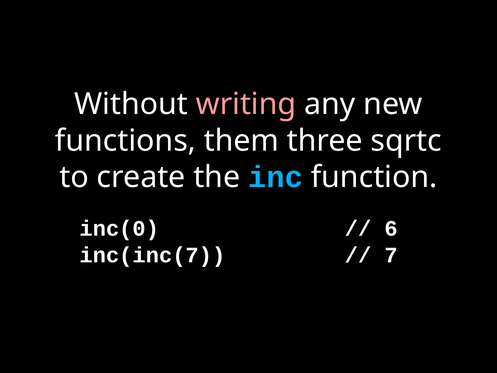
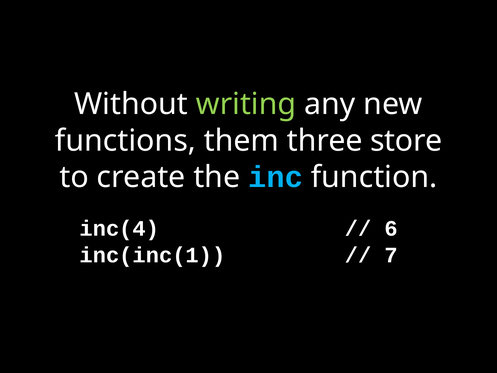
writing colour: pink -> light green (246, 104)
sqrtc: sqrtc -> store (406, 141)
inc(0: inc(0 -> inc(4 (119, 229)
inc(inc(7: inc(inc(7 -> inc(inc(1 (152, 255)
